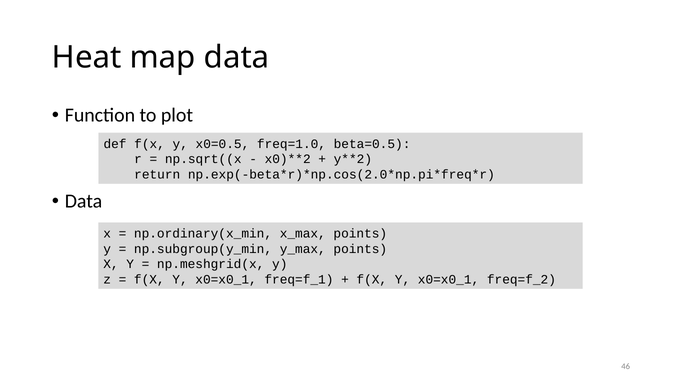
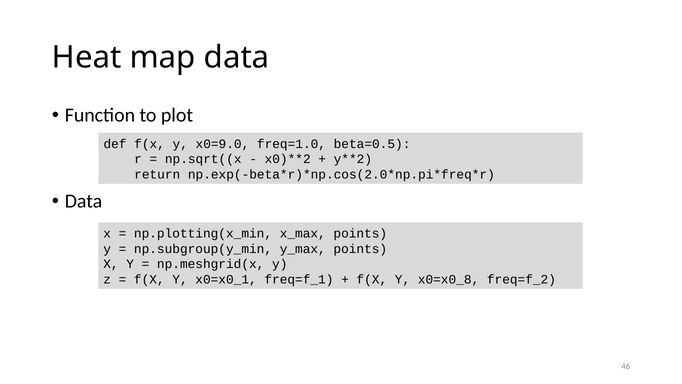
x0=0.5: x0=0.5 -> x0=9.0 (222, 144)
np.ordinary(x_min: np.ordinary(x_min -> np.plotting(x_min (203, 233)
x0=x0_1: x0=x0_1 -> x0=x0_8 (449, 279)
